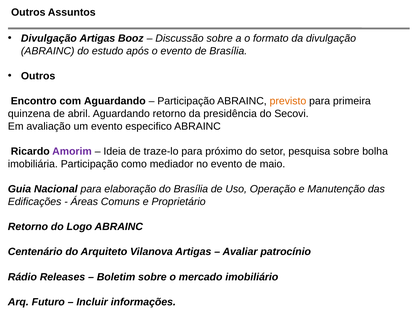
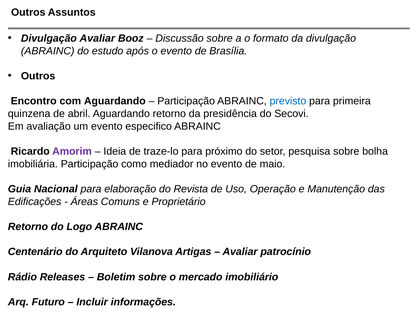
Divulgação Artigas: Artigas -> Avaliar (97, 38)
previsto colour: orange -> blue (288, 101)
do Brasília: Brasília -> Revista (191, 189)
